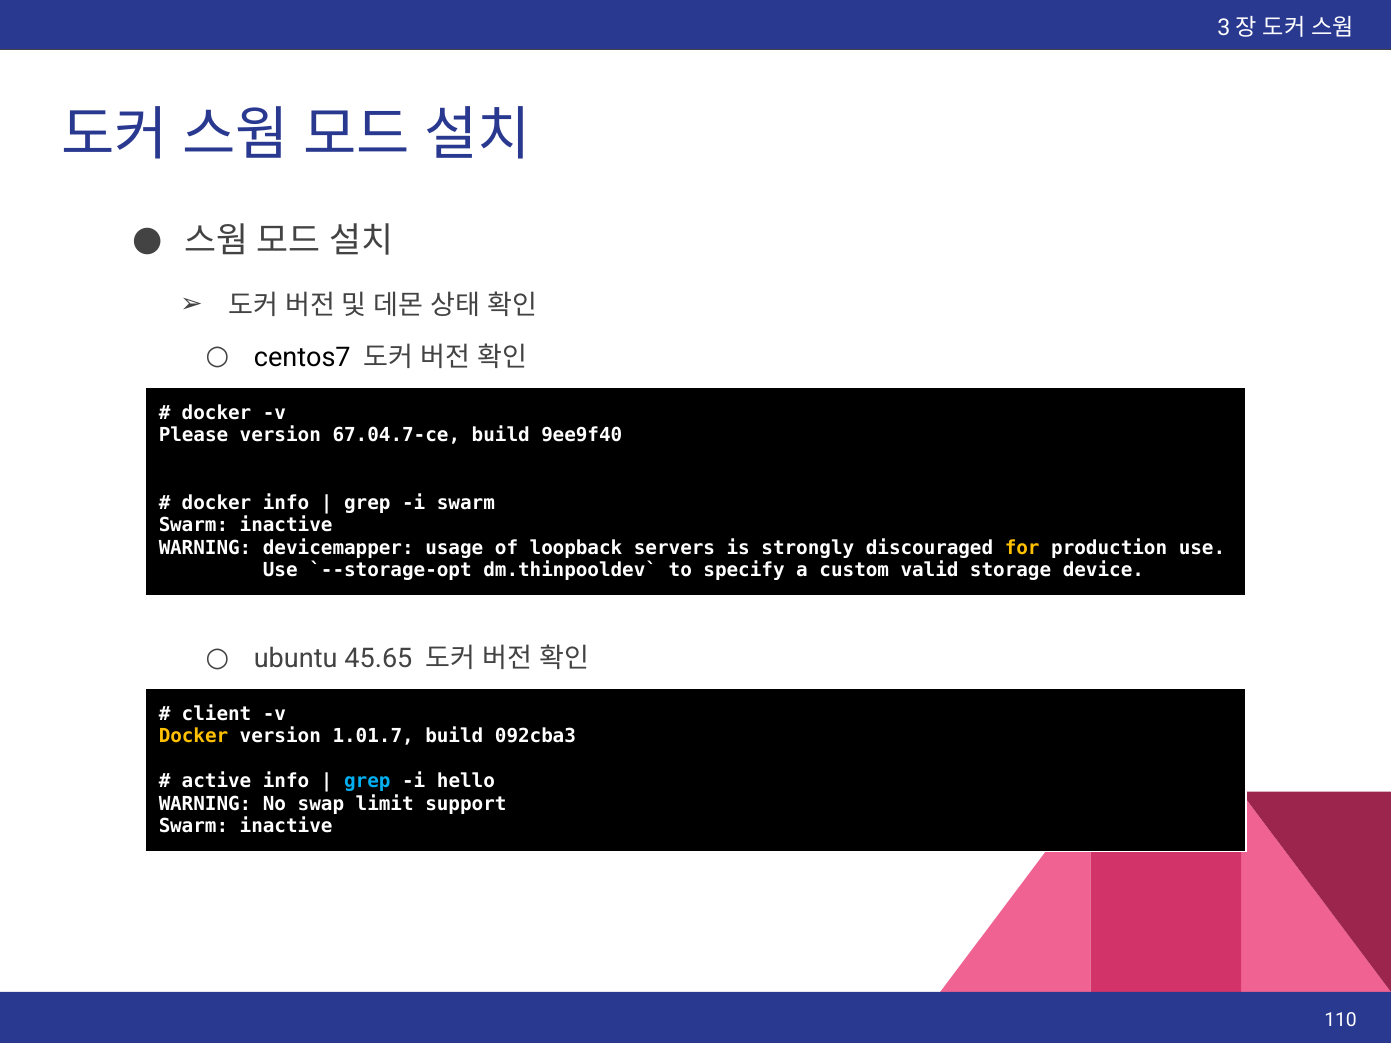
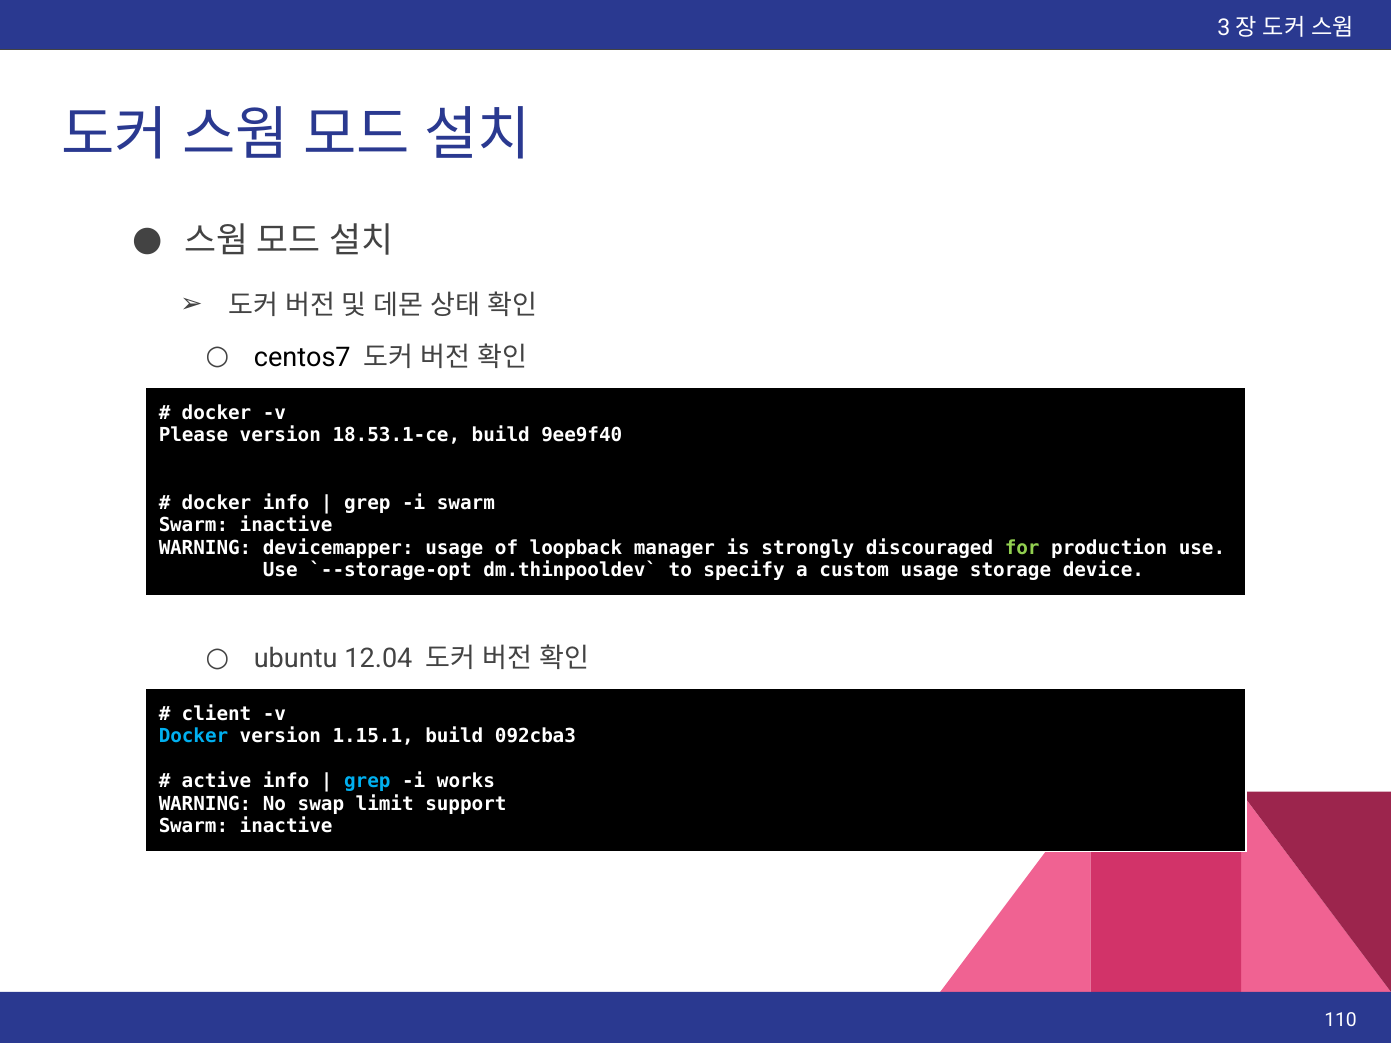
67.04.7-ce: 67.04.7-ce -> 18.53.1-ce (396, 435)
servers: servers -> manager (674, 548)
for colour: yellow -> light green (1022, 548)
custom valid: valid -> usage (930, 570)
45.65: 45.65 -> 12.04 (378, 659)
Docker colour: yellow -> light blue (193, 737)
1.01.7: 1.01.7 -> 1.15.1 (373, 737)
hello: hello -> works (466, 782)
